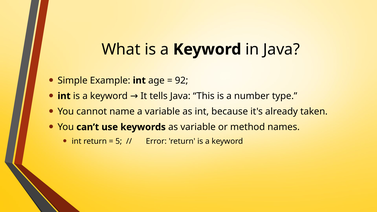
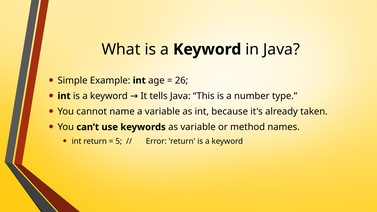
92: 92 -> 26 (182, 80)
